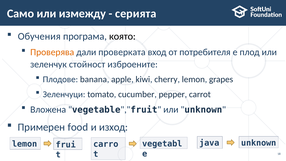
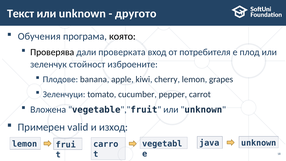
Само: Само -> Текст (21, 14)
измежду: измежду -> unknown (82, 14)
серията: серията -> другото (136, 14)
Проверява colour: orange -> black (52, 52)
food: food -> valid (78, 127)
